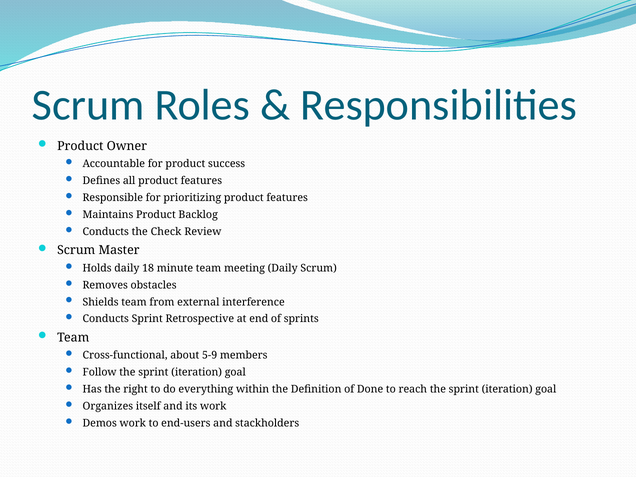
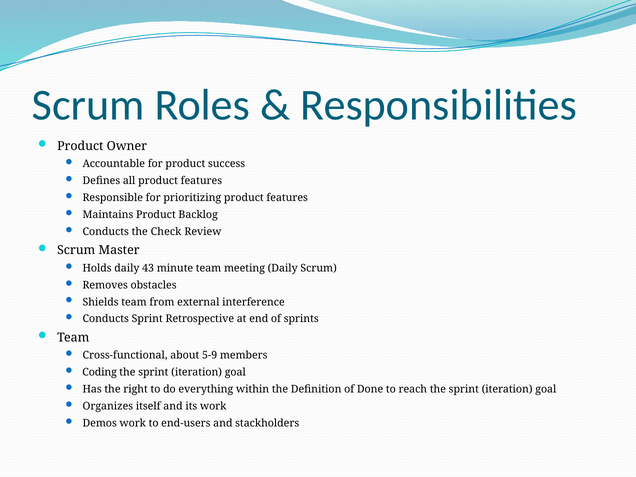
18: 18 -> 43 (148, 268)
Follow: Follow -> Coding (100, 372)
